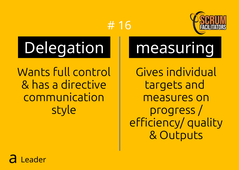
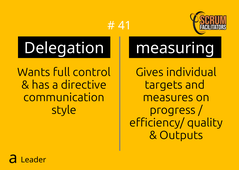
16: 16 -> 41 (125, 26)
